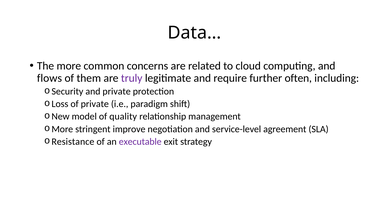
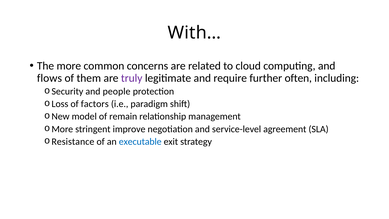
Data…: Data… -> With… (194, 33)
and private: private -> people (117, 91)
of private: private -> factors (95, 104)
quality: quality -> remain (123, 116)
executable colour: purple -> blue (140, 141)
